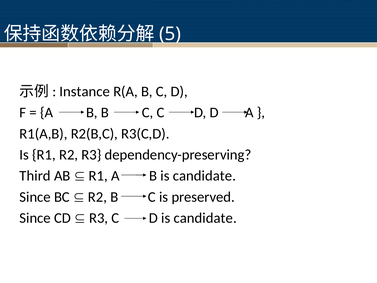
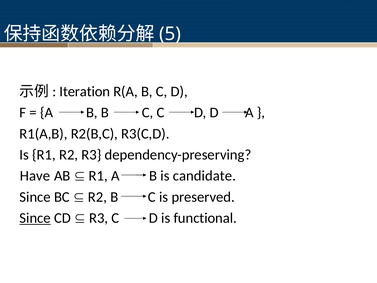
Instance: Instance -> Iteration (85, 91)
Third: Third -> Have (35, 176)
Since underline: none -> present (35, 218)
D is candidate: candidate -> functional (205, 218)
